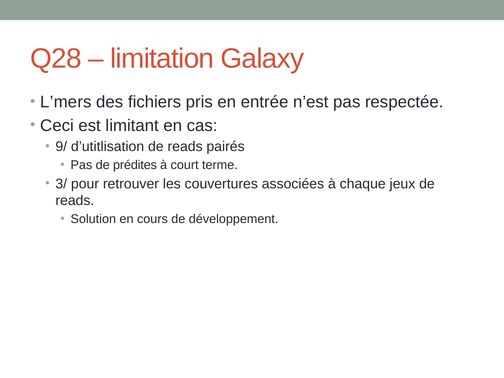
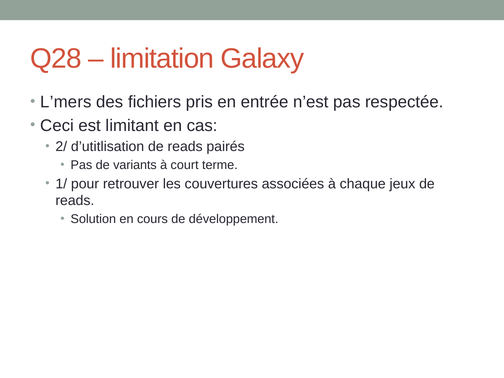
9/: 9/ -> 2/ (61, 147)
prédites: prédites -> variants (135, 165)
3/: 3/ -> 1/ (61, 184)
